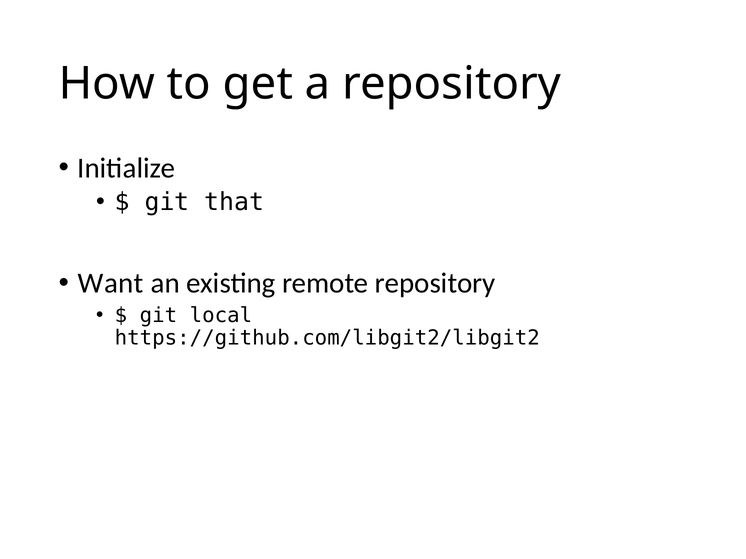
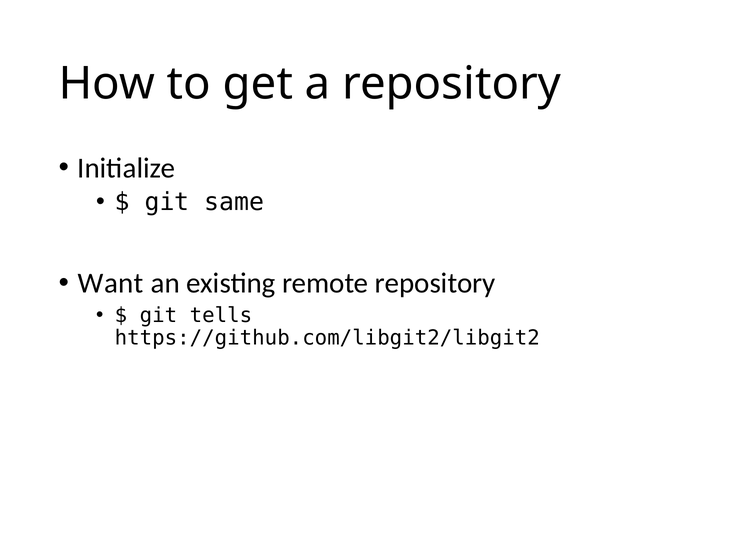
that: that -> same (234, 202)
local: local -> tells (221, 316)
